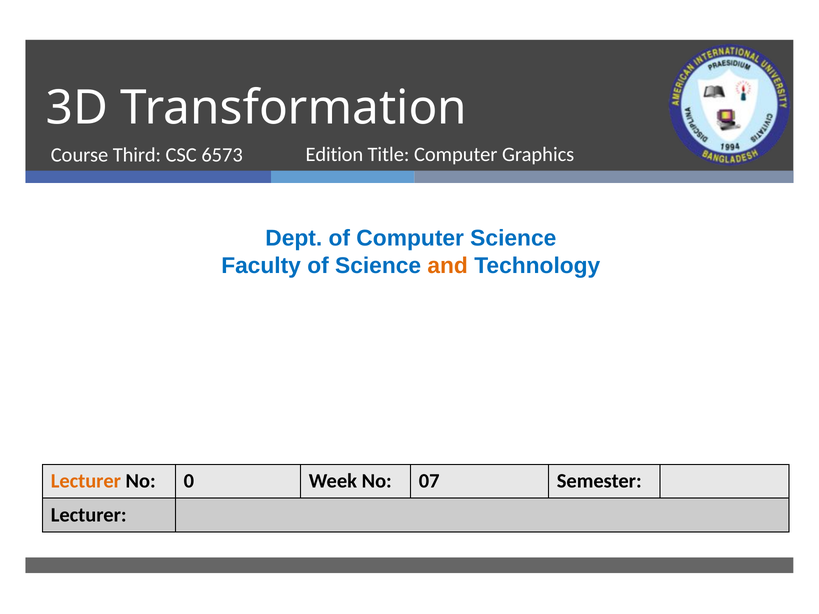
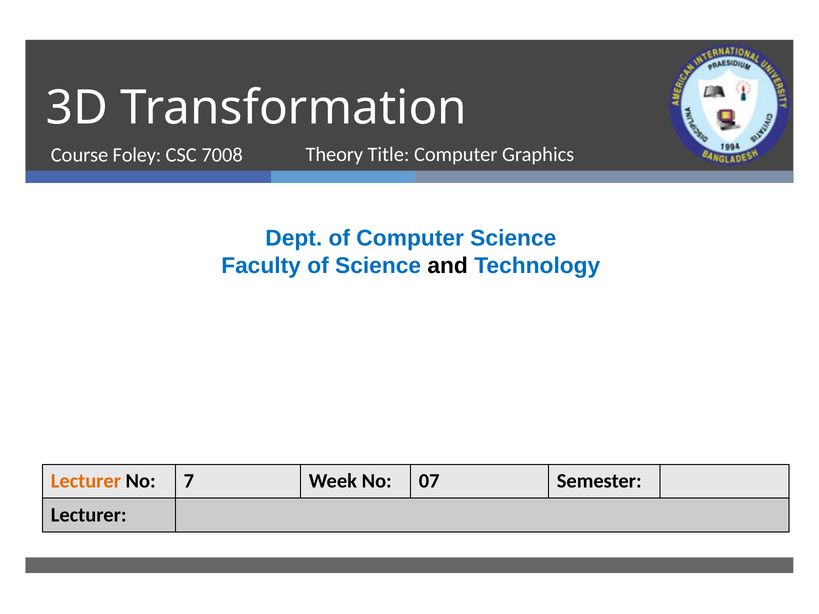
Edition: Edition -> Theory (334, 155)
Third: Third -> Foley (137, 155)
6573: 6573 -> 7008 (222, 155)
and colour: orange -> black (448, 266)
0: 0 -> 7 (189, 481)
